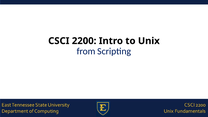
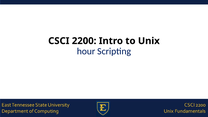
from: from -> hour (86, 51)
